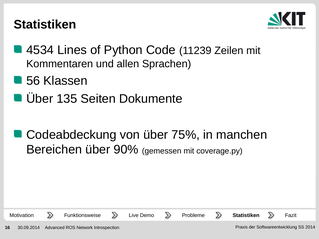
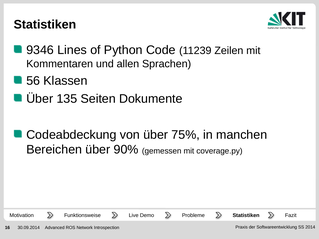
4534: 4534 -> 9346 (40, 50)
